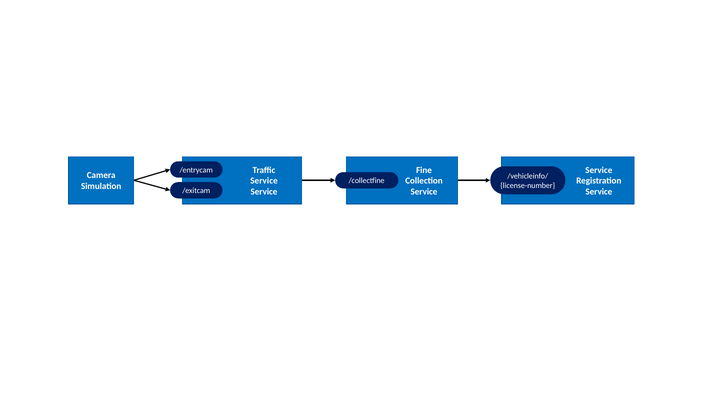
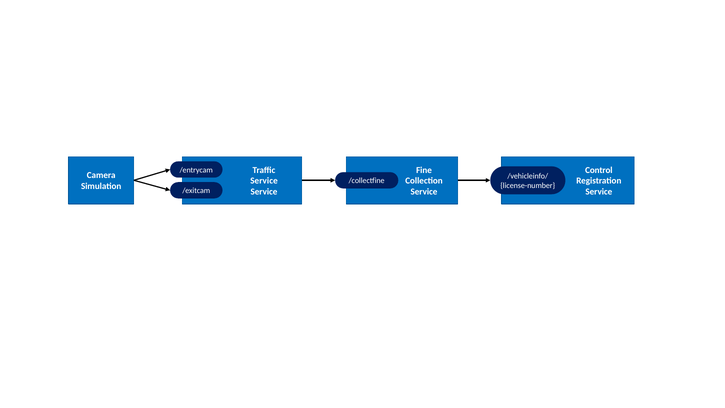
Service: Service -> Control (599, 170)
